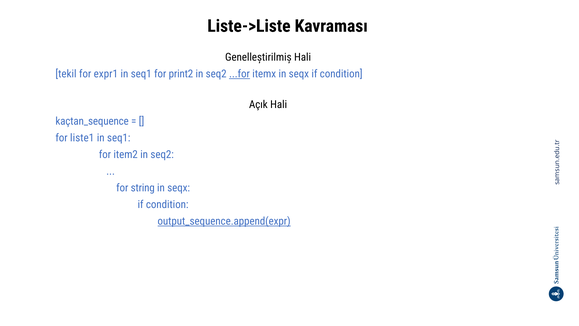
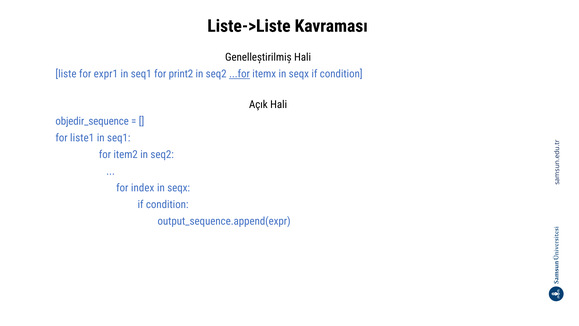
tekil: tekil -> liste (66, 74)
kaçtan_sequence: kaçtan_sequence -> objedir_sequence (92, 121)
string: string -> index (143, 188)
output_sequence.append(expr underline: present -> none (224, 221)
